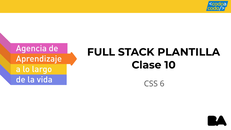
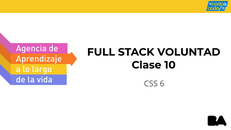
PLANTILLA: PLANTILLA -> VOLUNTAD (189, 52)
